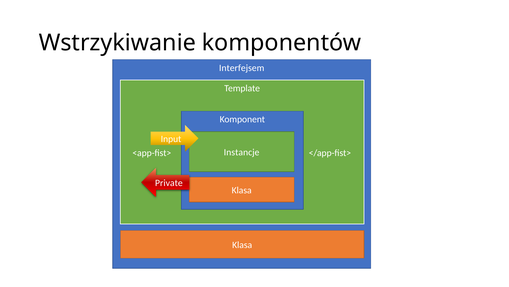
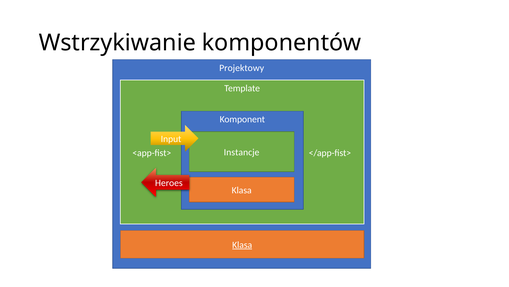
Interfejsem: Interfejsem -> Projektowy (242, 68)
Private: Private -> Heroes (169, 183)
Klasa underline: none -> present (242, 244)
